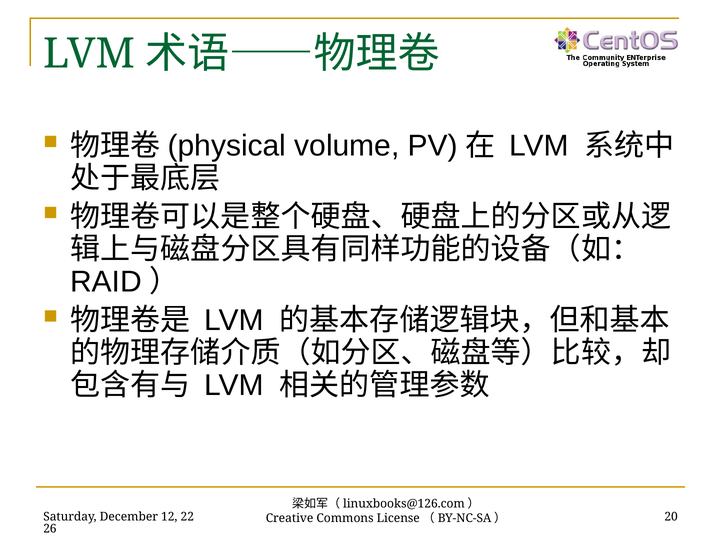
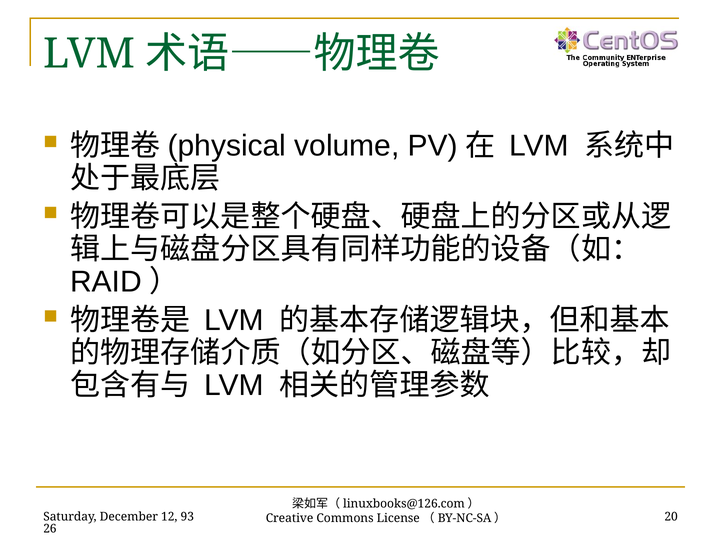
22: 22 -> 93 (187, 516)
